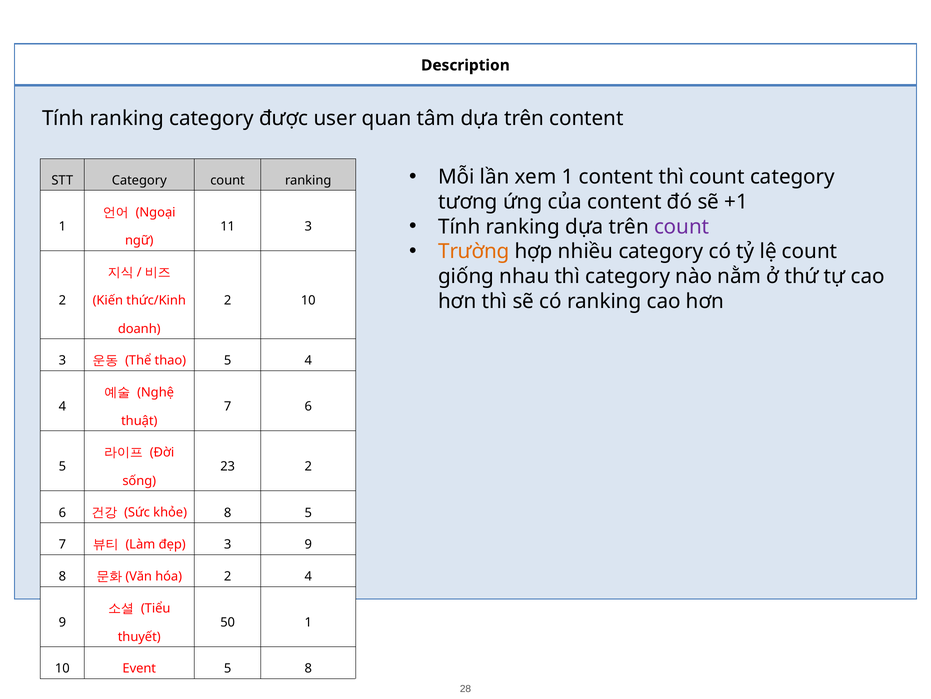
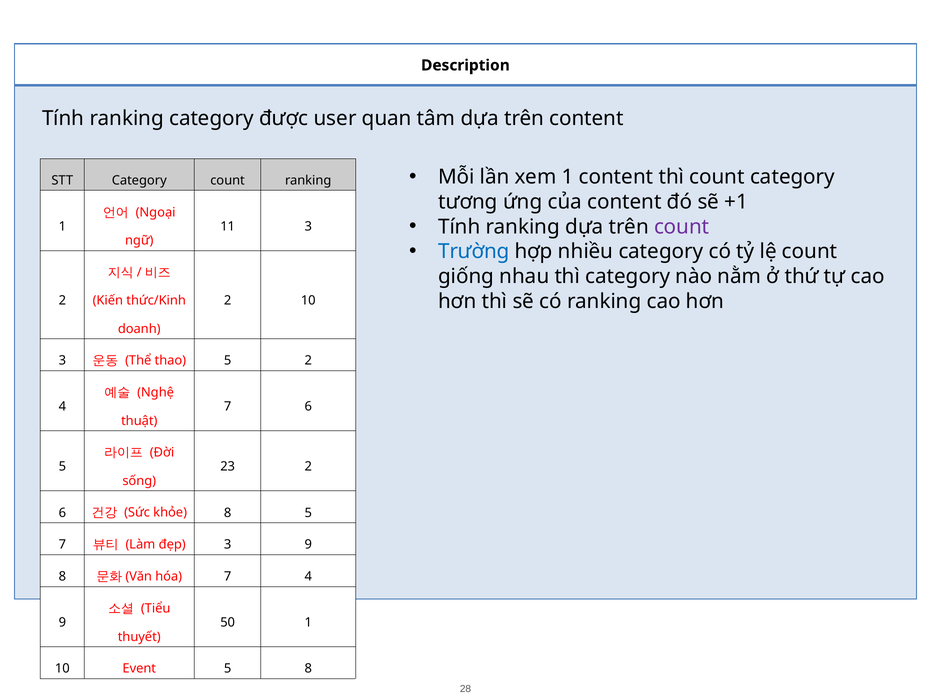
Trường colour: orange -> blue (474, 251)
5 4: 4 -> 2 (308, 360)
hóa 2: 2 -> 7 (228, 576)
